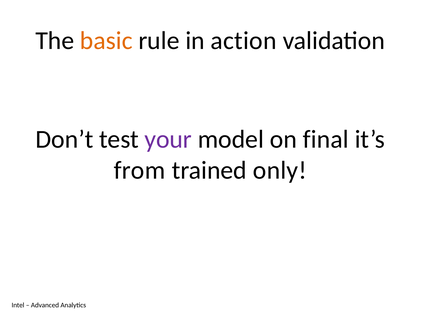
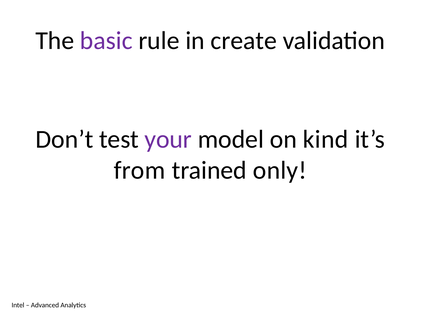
basic colour: orange -> purple (106, 41)
action: action -> create (244, 41)
final: final -> kind (326, 139)
